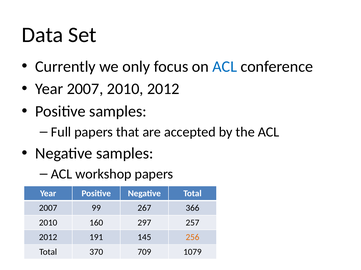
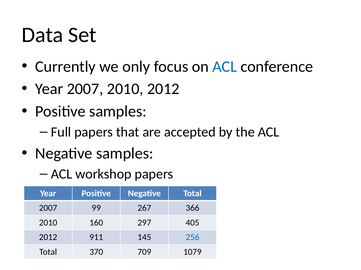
257: 257 -> 405 (192, 223)
191: 191 -> 911 (96, 238)
256 colour: orange -> blue (192, 238)
